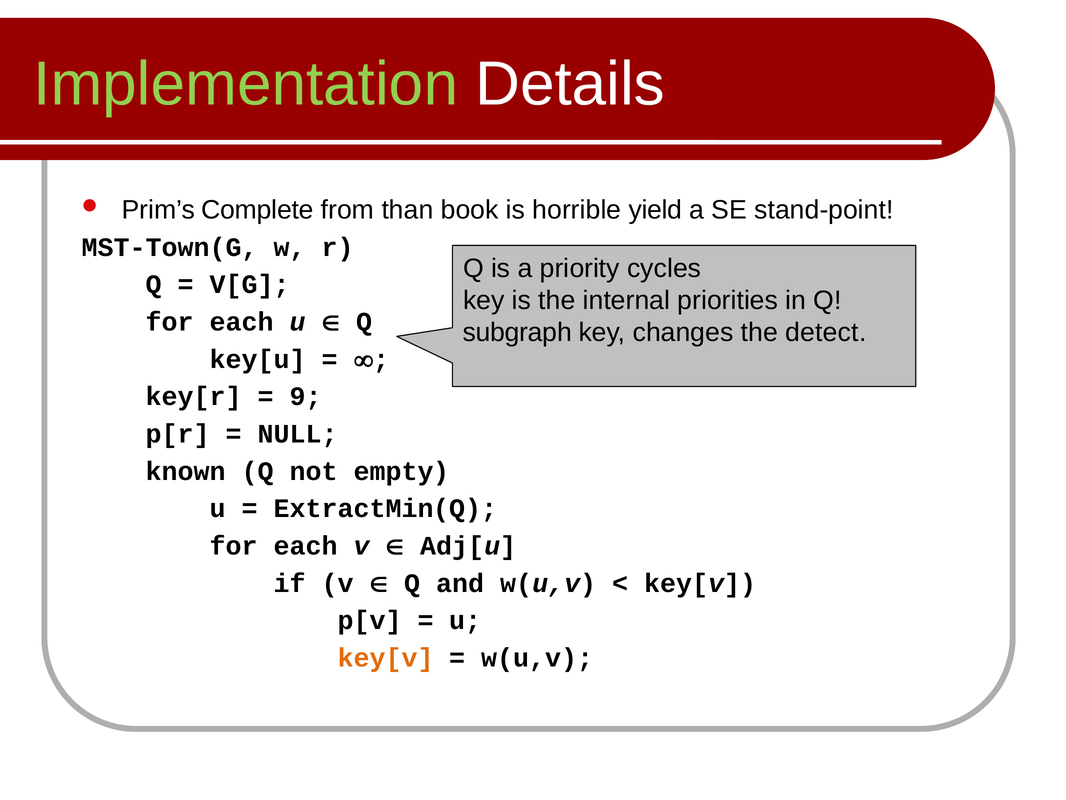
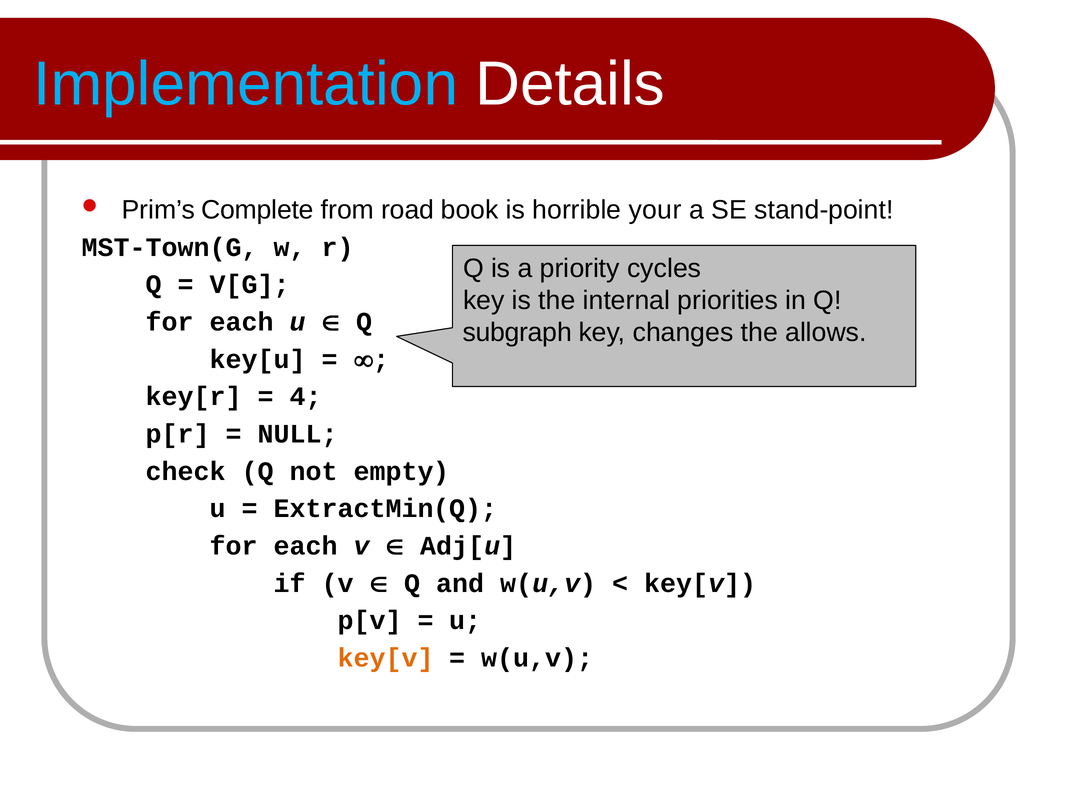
Implementation colour: light green -> light blue (246, 84)
than: than -> road (408, 210)
yield: yield -> your (655, 210)
detect: detect -> allows (826, 332)
9: 9 -> 4 (306, 396)
known: known -> check (186, 471)
